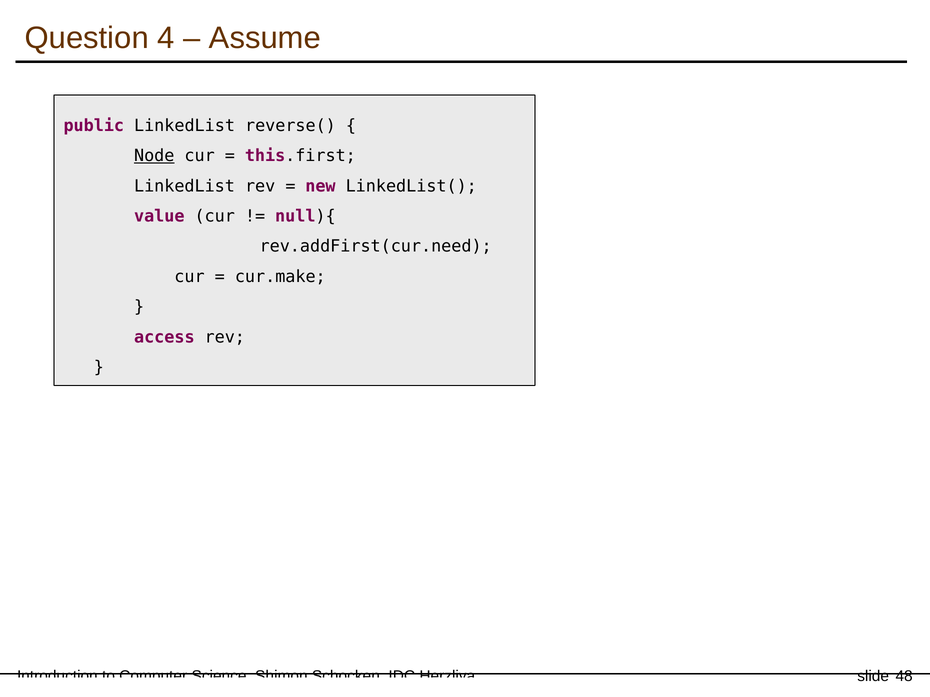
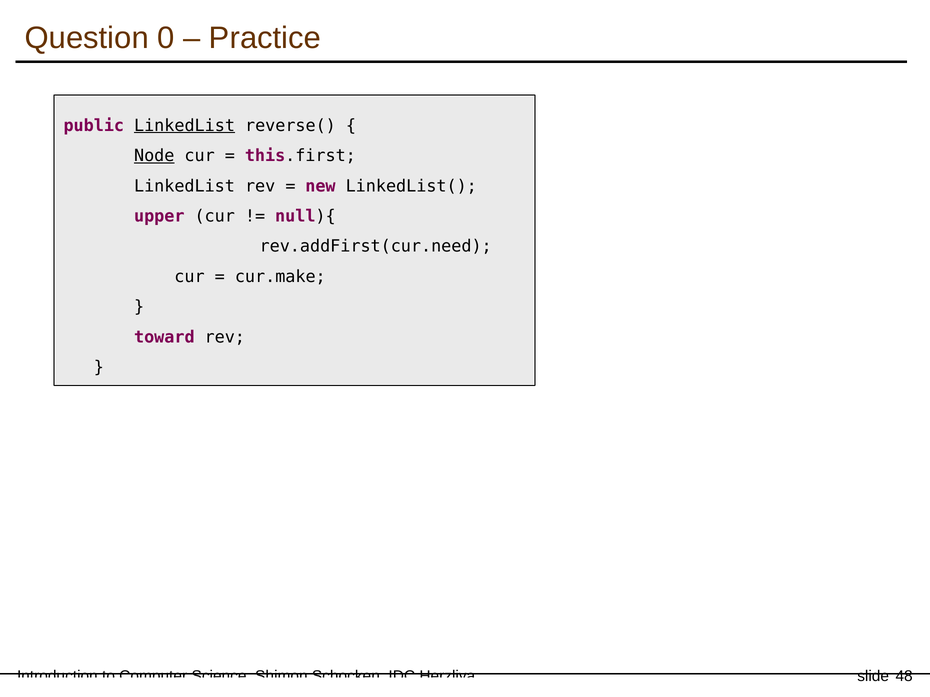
4: 4 -> 0 (166, 38)
Assume: Assume -> Practice (265, 38)
LinkedList underline: none -> present (185, 126)
value: value -> upper (159, 216)
access: access -> toward (164, 337)
